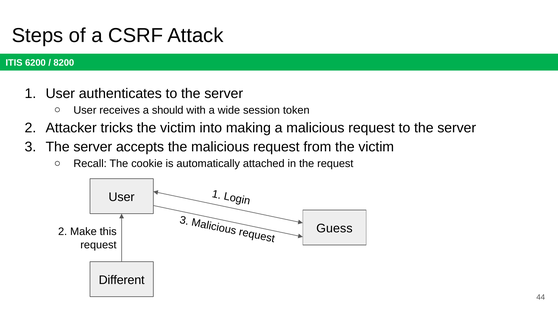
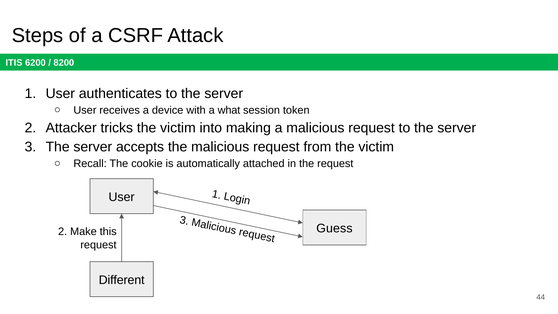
should: should -> device (168, 110)
wide: wide -> what (229, 110)
